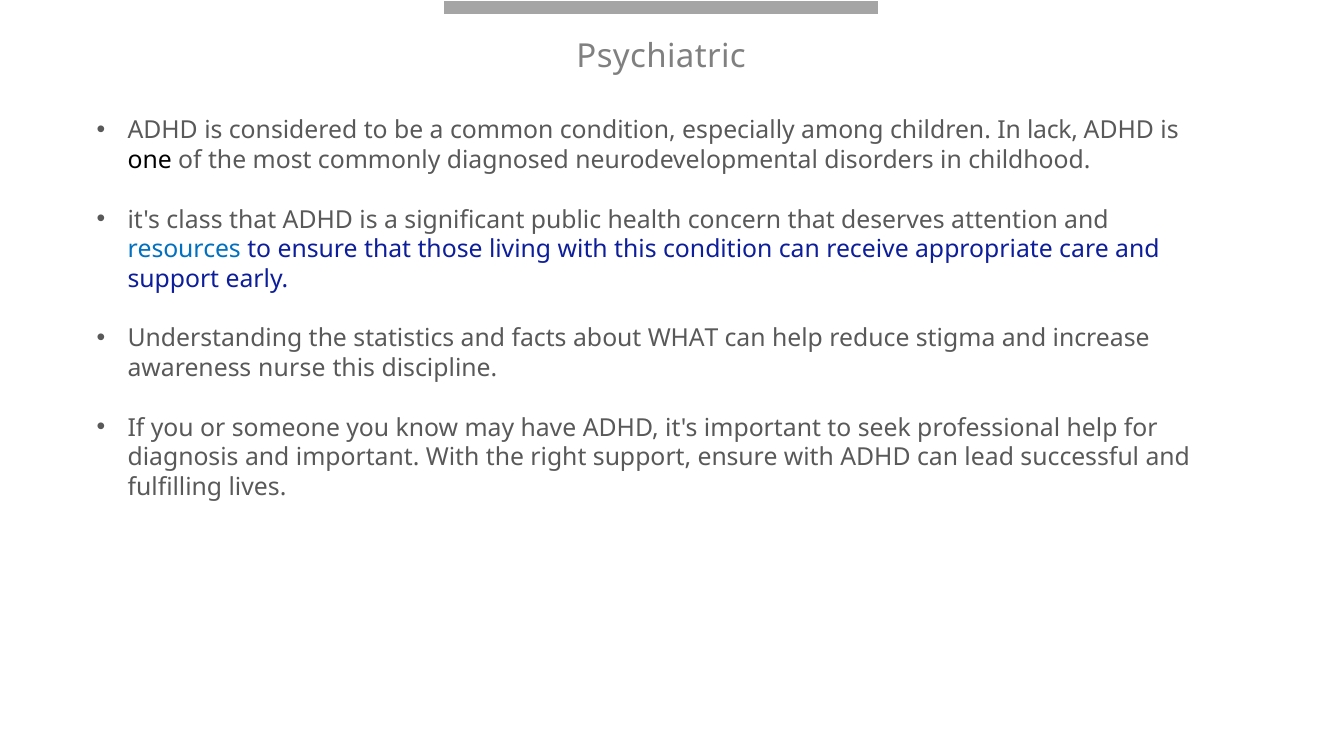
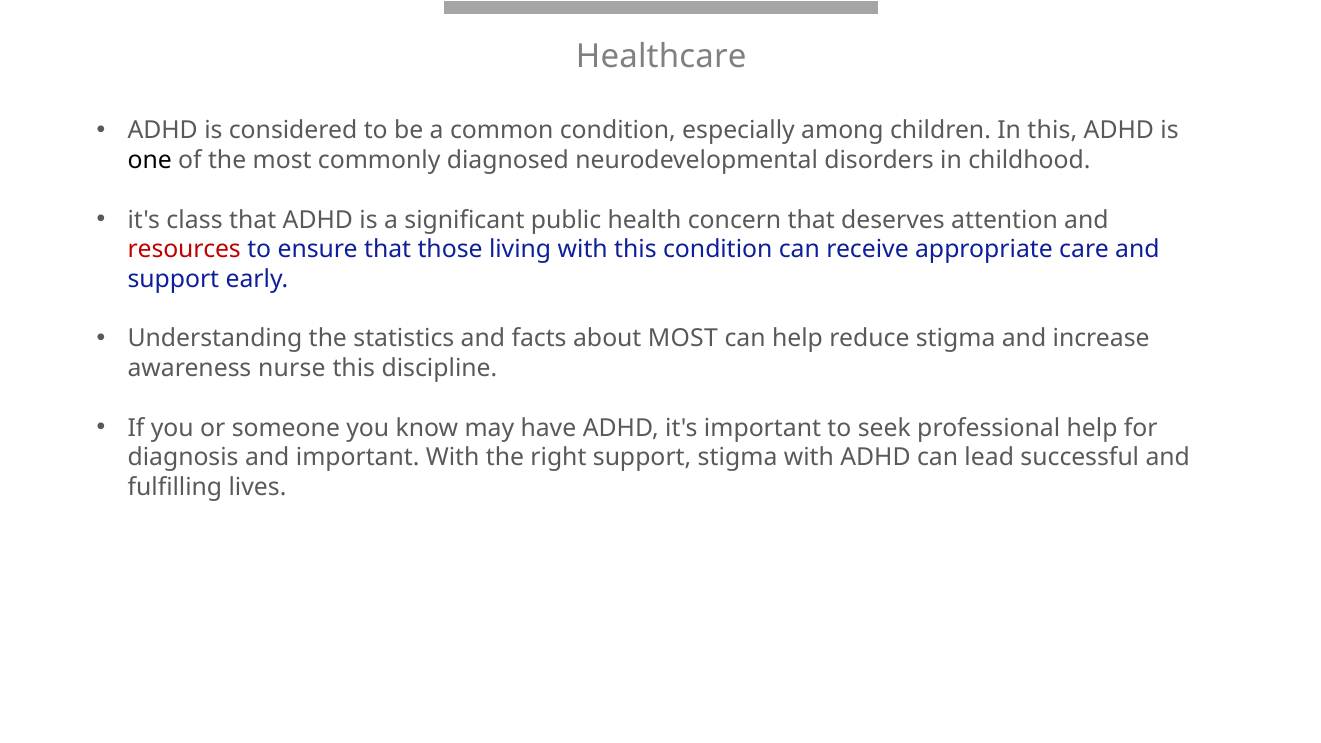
Psychiatric: Psychiatric -> Healthcare (661, 57)
In lack: lack -> this (1052, 131)
resources colour: blue -> red (184, 250)
about WHAT: WHAT -> MOST (683, 339)
support ensure: ensure -> stigma (738, 458)
